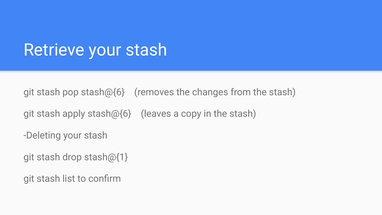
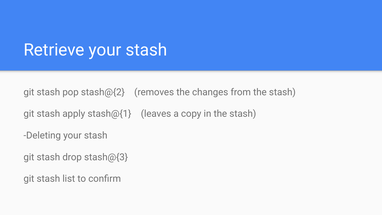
pop stash@{6: stash@{6 -> stash@{2 (103, 92)
apply stash@{6: stash@{6 -> stash@{1 (109, 114)
stash@{1: stash@{1 -> stash@{3 (106, 157)
